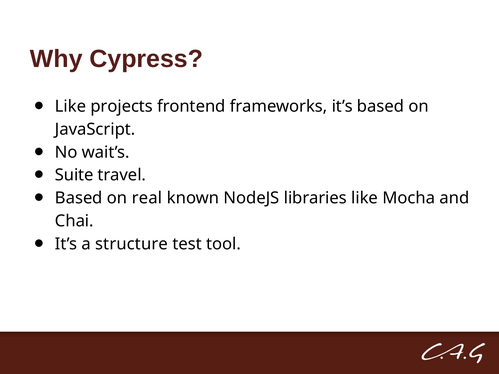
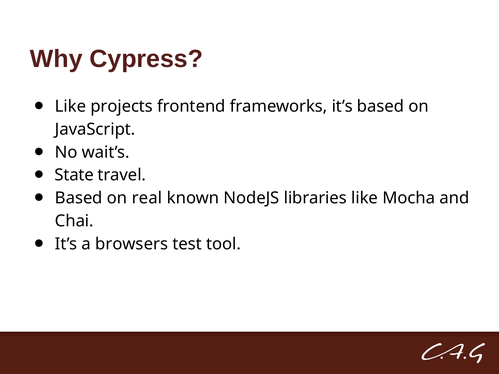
Suite: Suite -> State (74, 175)
structure: structure -> browsers (132, 244)
